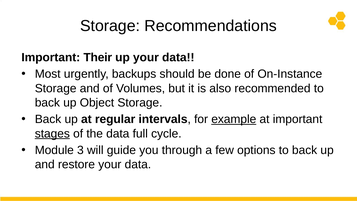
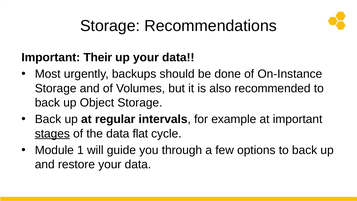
example underline: present -> none (234, 119)
full: full -> flat (140, 133)
3: 3 -> 1 (80, 150)
